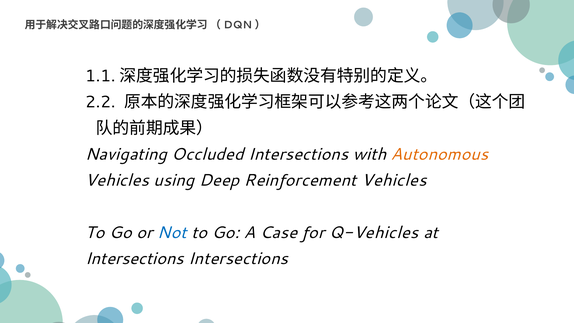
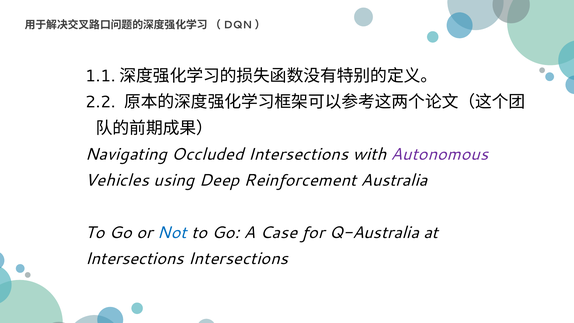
Autonomous colour: orange -> purple (440, 154)
Reinforcement Vehicles: Vehicles -> Australia (394, 180)
Q-Vehicles: Q-Vehicles -> Q-Australia (374, 233)
